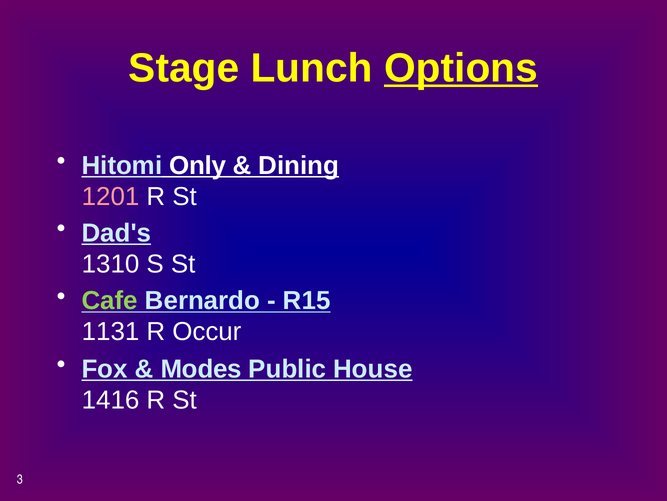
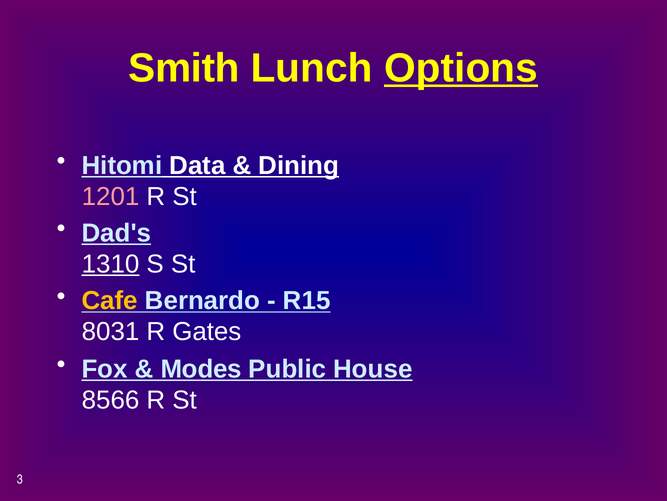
Stage: Stage -> Smith (184, 68)
Only: Only -> Data (197, 165)
1310 underline: none -> present (111, 264)
Cafe colour: light green -> yellow (110, 300)
1131: 1131 -> 8031 (111, 331)
Occur: Occur -> Gates (207, 331)
1416: 1416 -> 8566 (111, 400)
